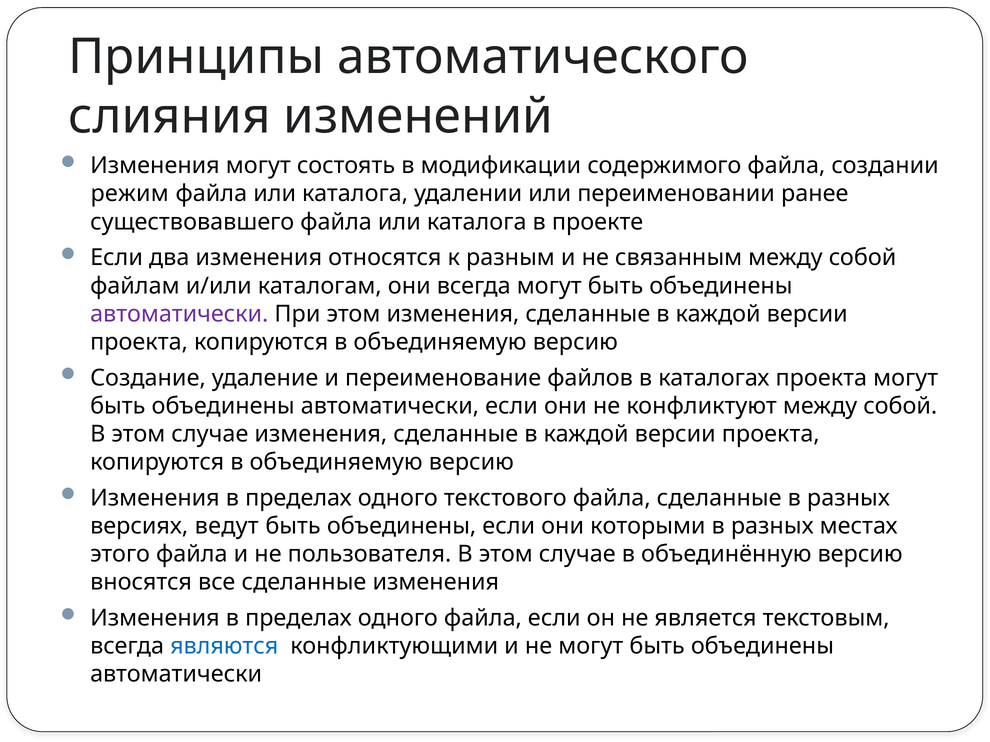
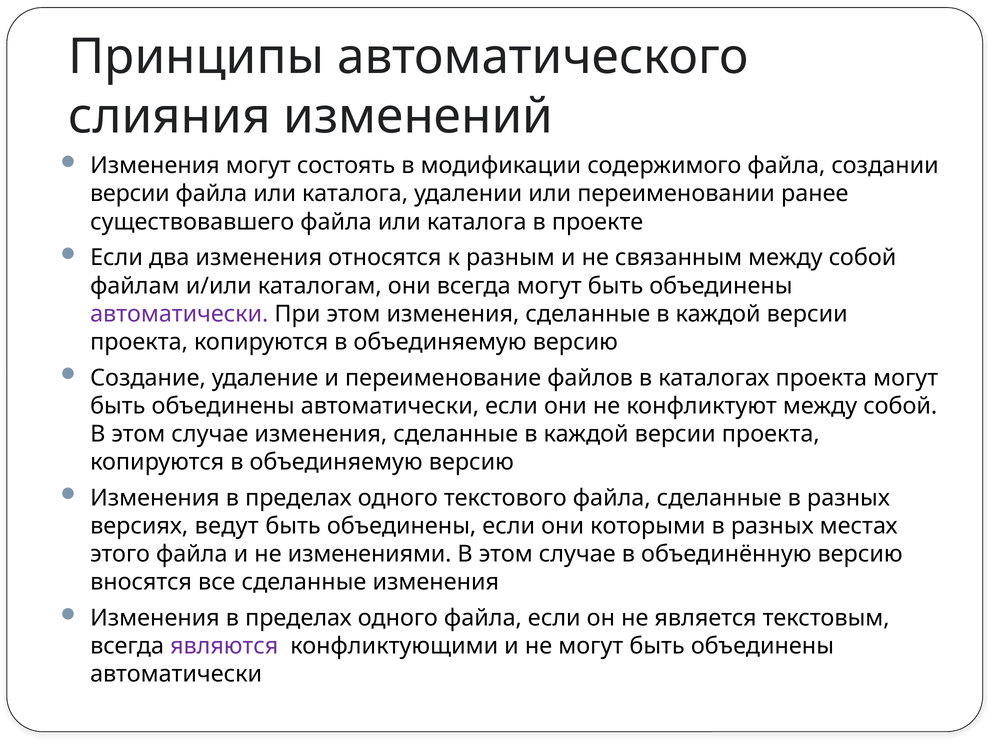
режим: режим -> версии (130, 194)
пользователя: пользователя -> изменениями (370, 554)
являются colour: blue -> purple (224, 647)
